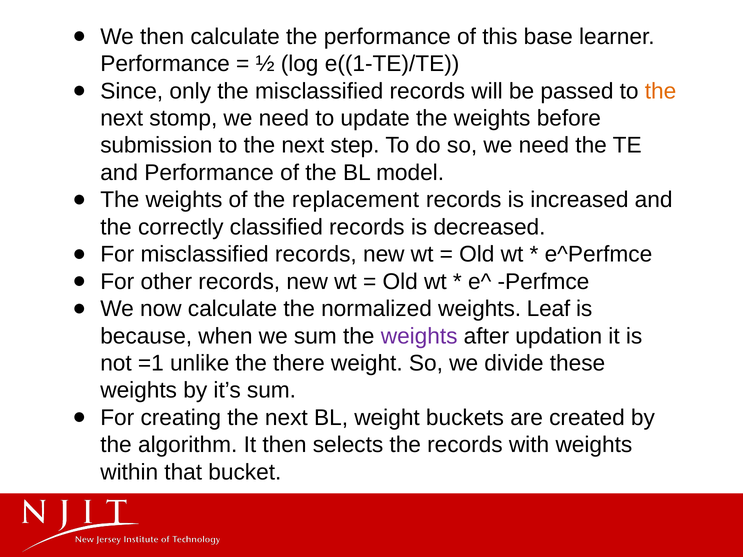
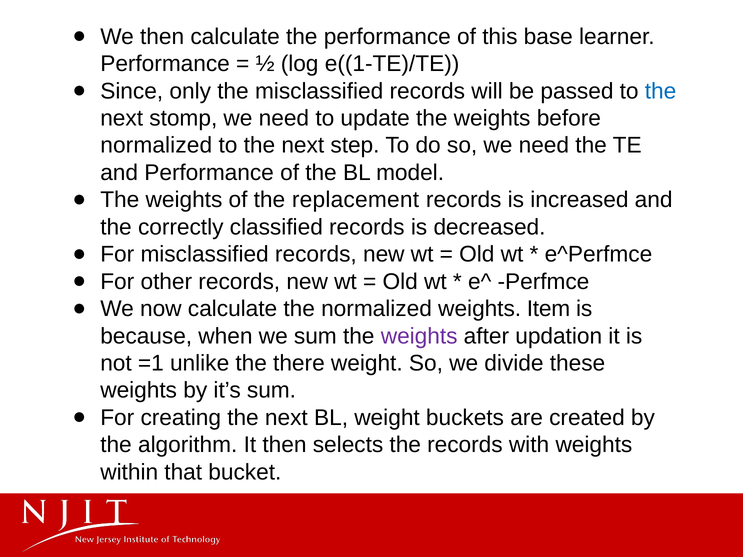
the colour: orange -> blue (661, 91)
submission: submission -> normalized (156, 146)
Leaf: Leaf -> Item (548, 309)
